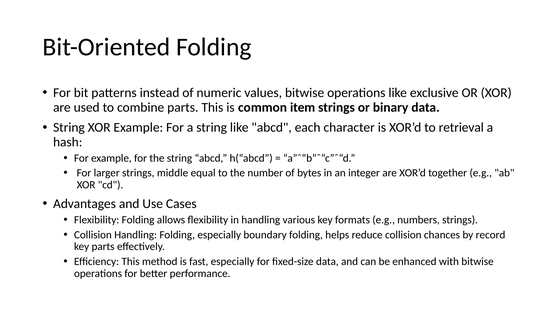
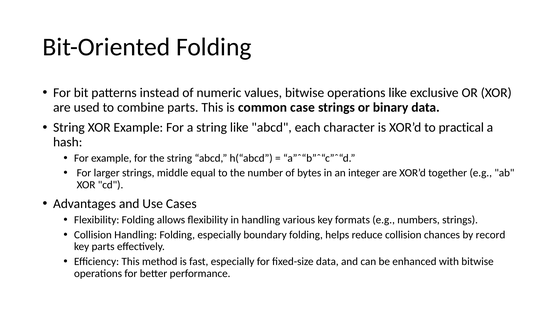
item: item -> case (302, 107)
retrieval: retrieval -> practical (461, 128)
